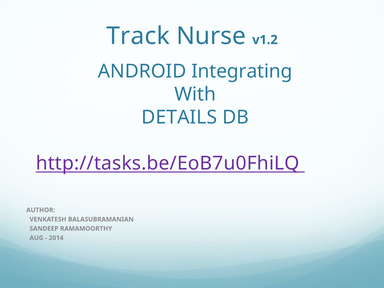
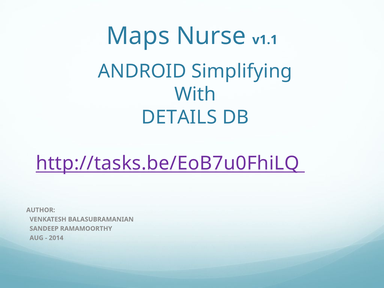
Track: Track -> Maps (138, 36)
v1.2: v1.2 -> v1.1 (265, 40)
Integrating: Integrating -> Simplifying (242, 71)
